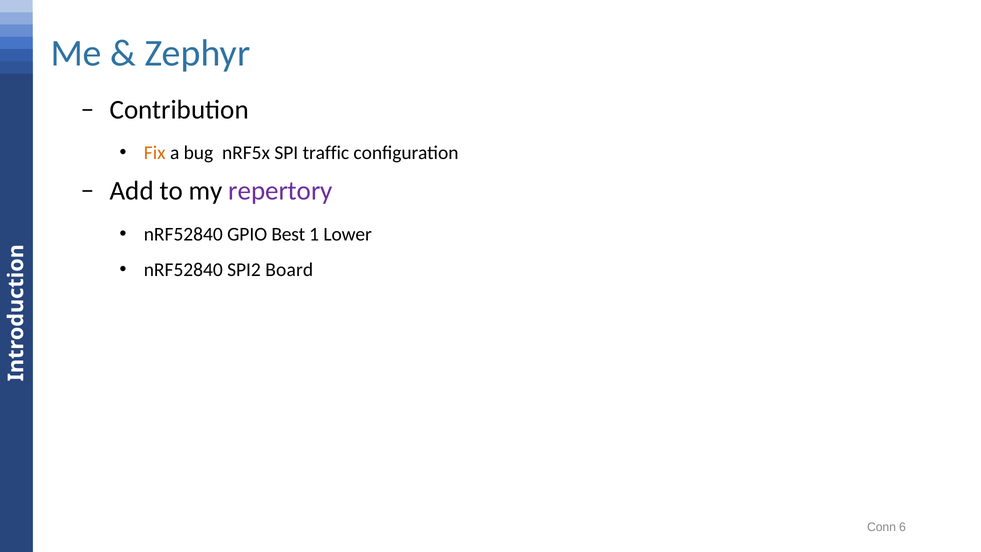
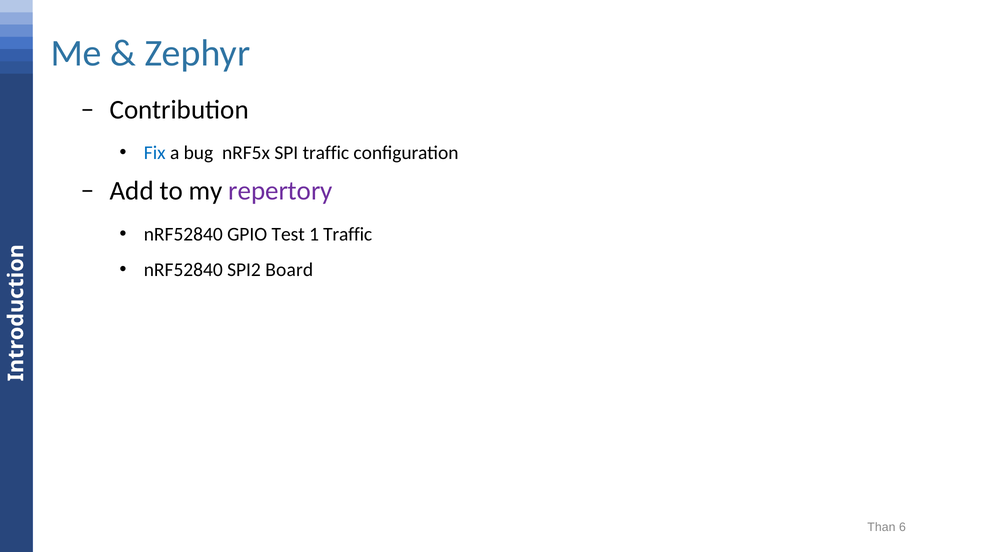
Fix colour: orange -> blue (155, 153)
Best: Best -> Test (288, 234)
1 Lower: Lower -> Traffic (348, 234)
Conn: Conn -> Than (881, 527)
